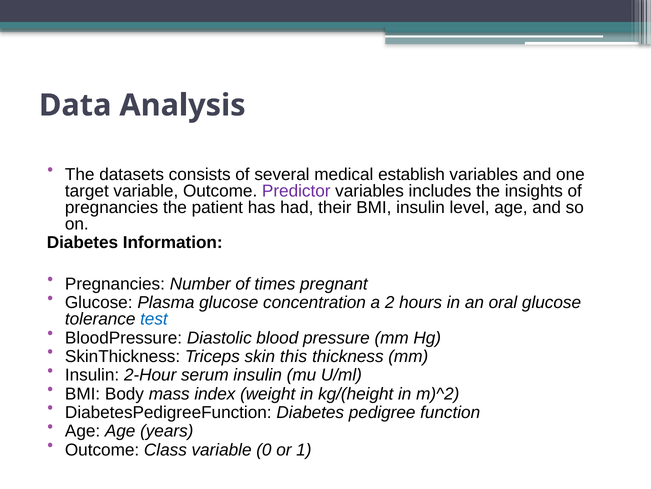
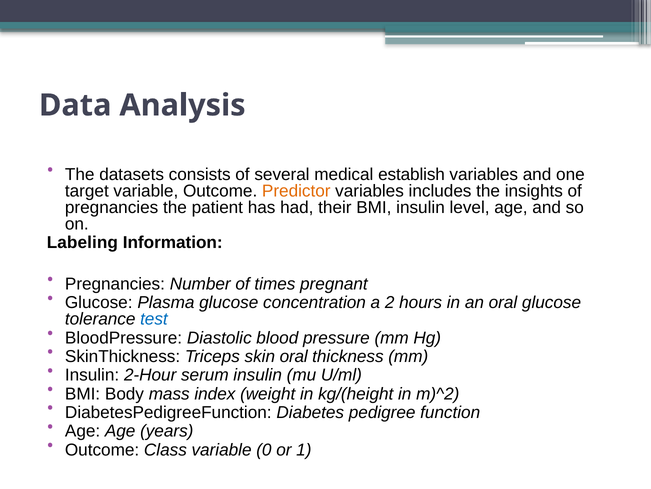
Predictor colour: purple -> orange (296, 191)
Diabetes: Diabetes -> Labeling (82, 242)
skin this: this -> oral (294, 356)
